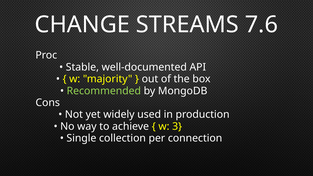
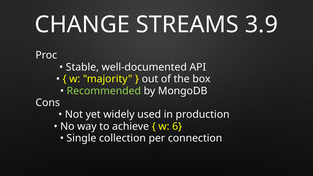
7.6: 7.6 -> 3.9 (261, 25)
3: 3 -> 6 (177, 126)
